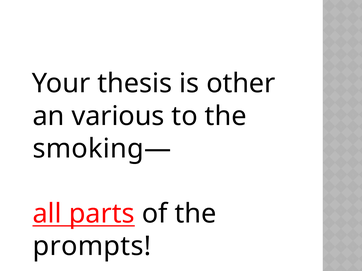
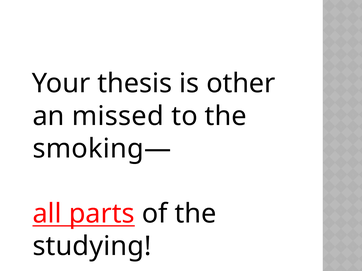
various: various -> missed (118, 116)
prompts: prompts -> studying (92, 247)
